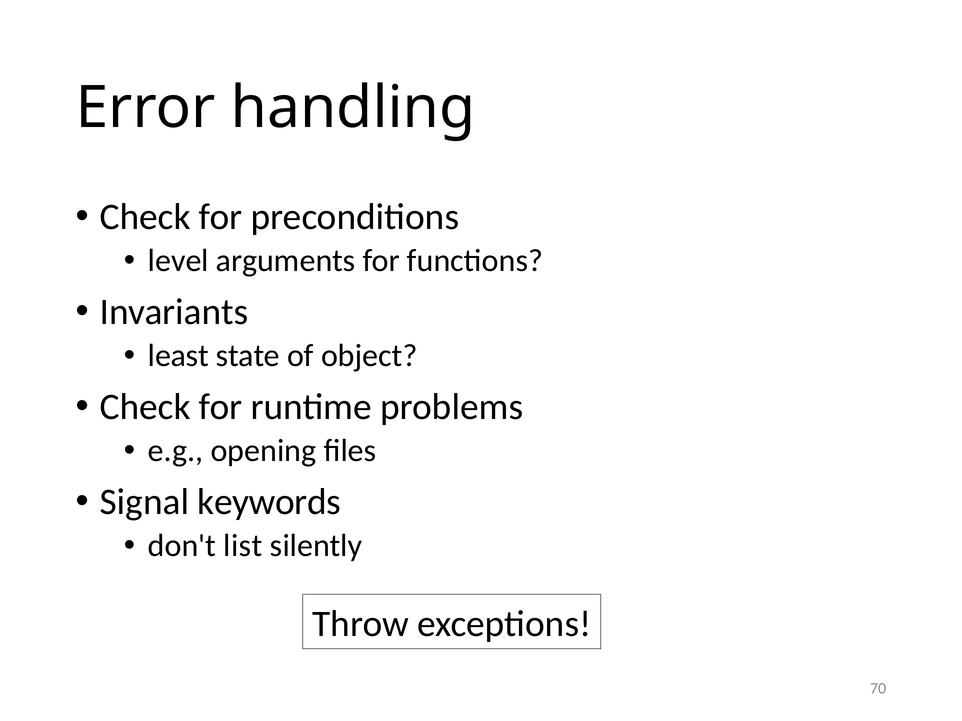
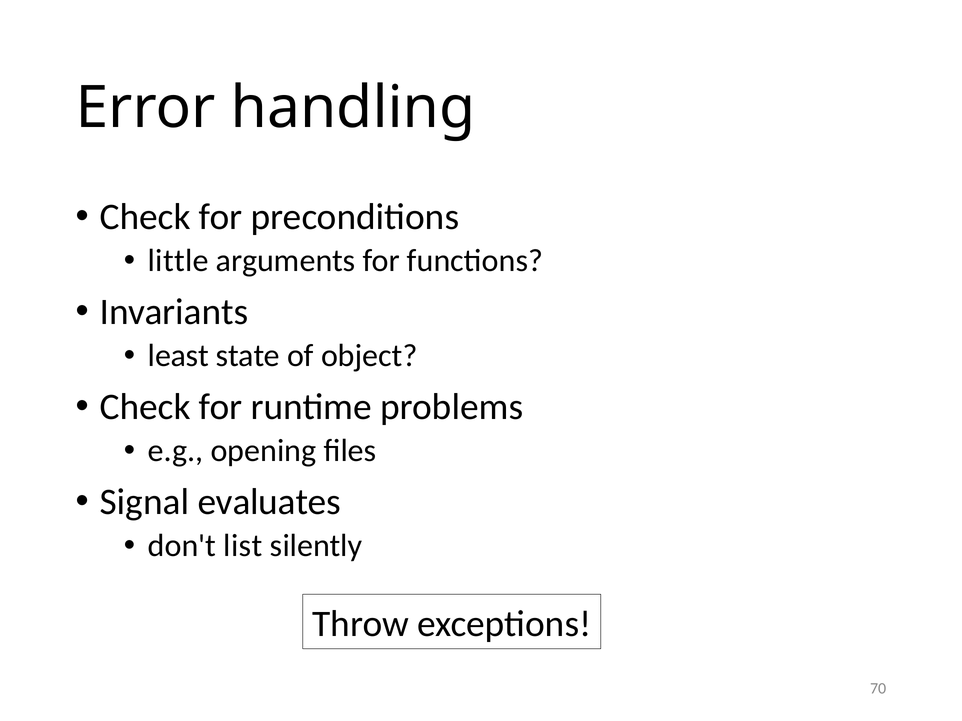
level: level -> little (178, 261)
keywords: keywords -> evaluates (269, 502)
